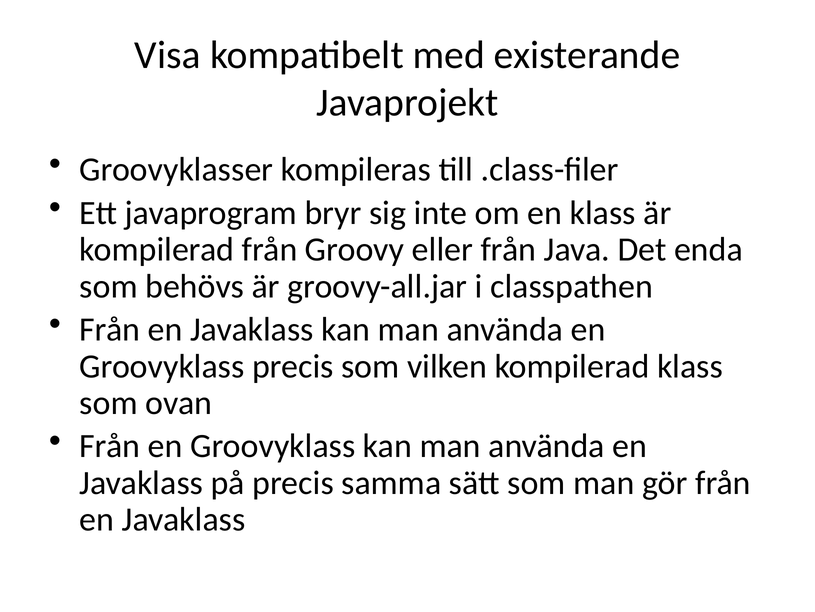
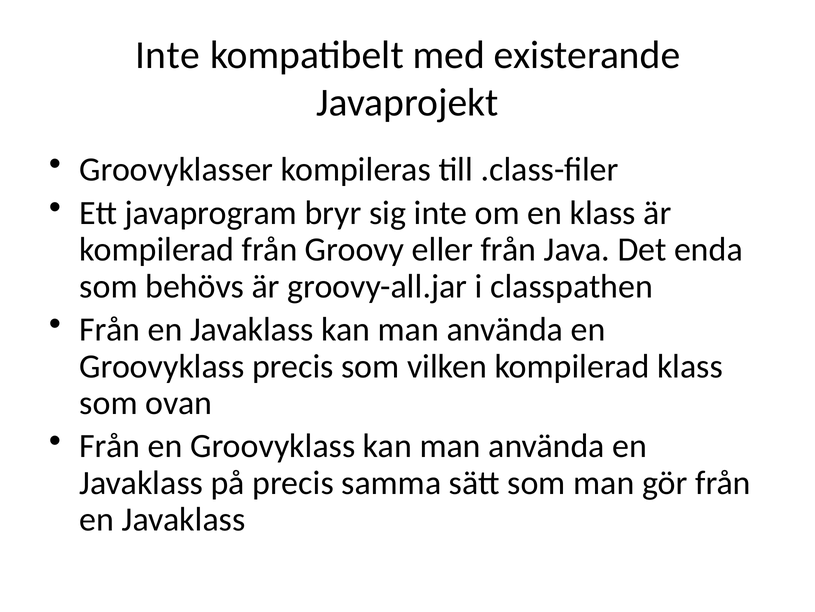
Visa: Visa -> Inte (168, 55)
